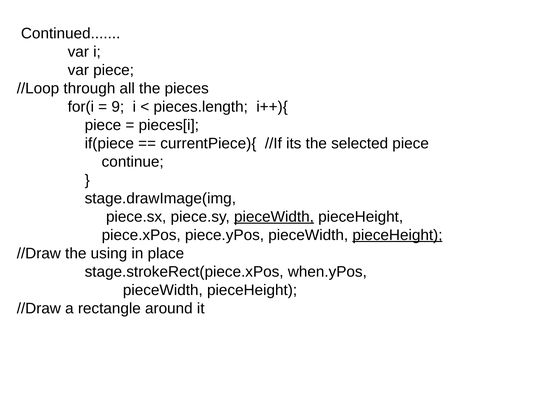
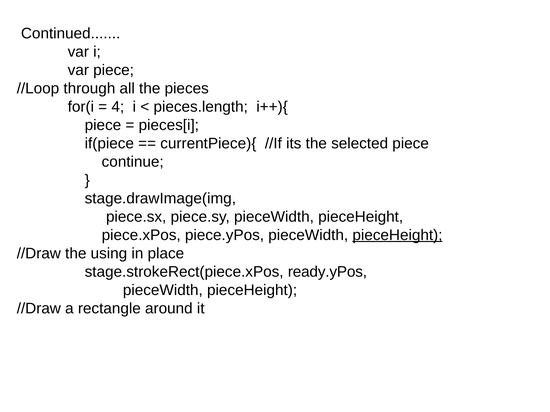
9: 9 -> 4 (118, 107)
pieceWidth underline: present -> none (274, 217)
when.yPos: when.yPos -> ready.yPos (327, 272)
